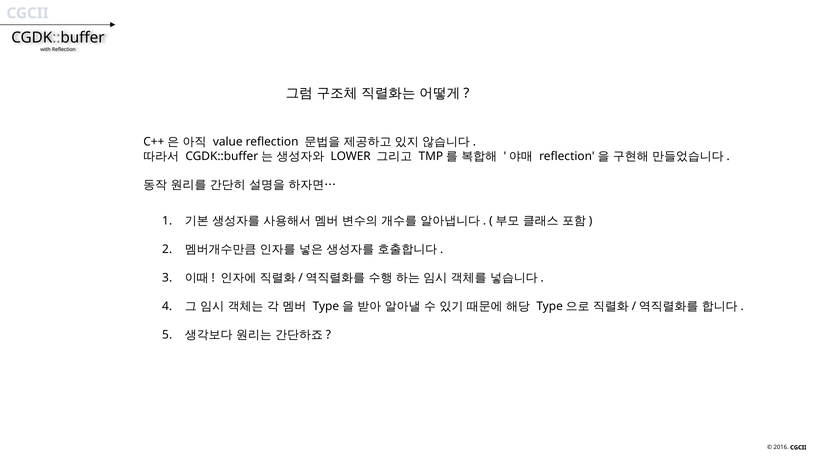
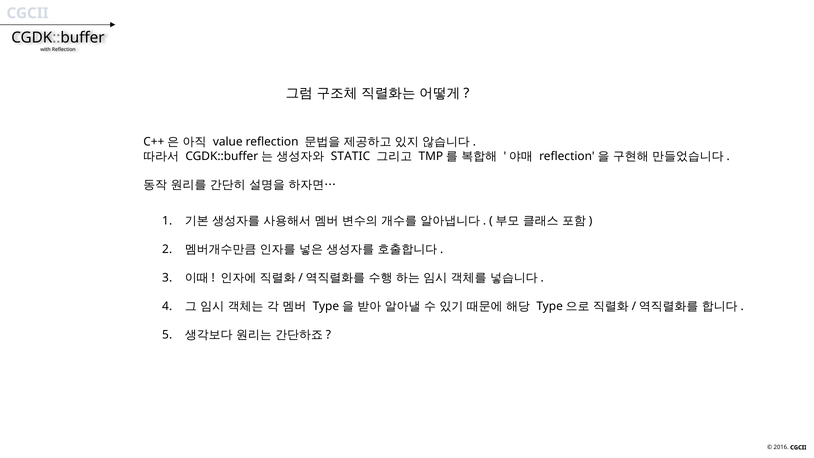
LOWER: LOWER -> STATIC (351, 156)
